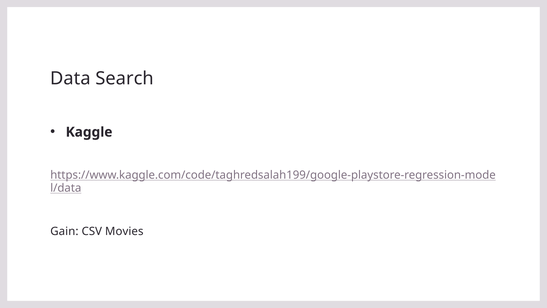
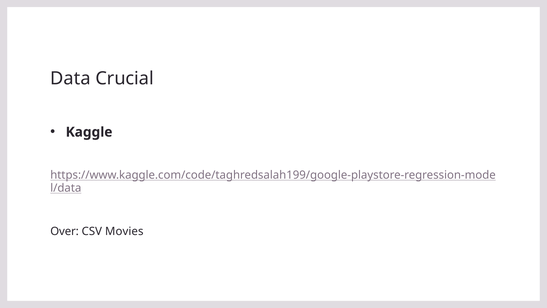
Search: Search -> Crucial (125, 79)
Gain: Gain -> Over (65, 231)
